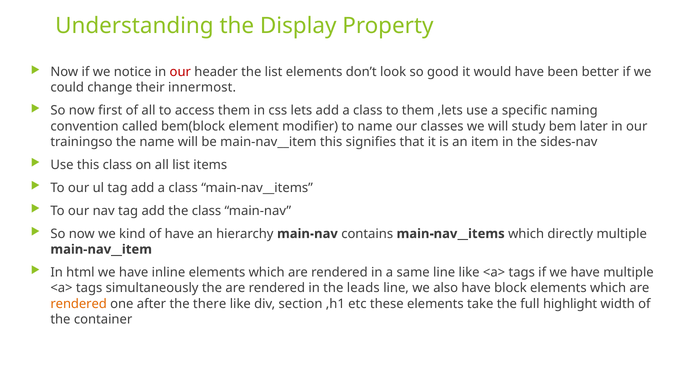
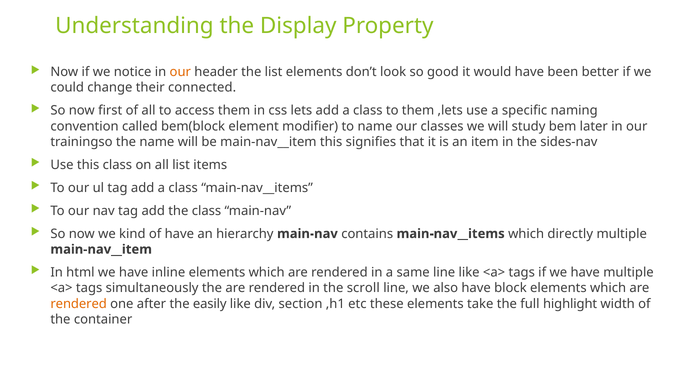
our colour: red -> orange (180, 72)
innermost: innermost -> connected (202, 88)
leads: leads -> scroll (363, 288)
there: there -> easily (210, 303)
